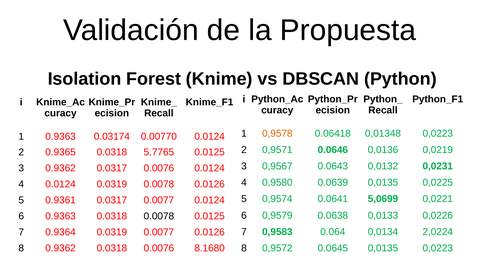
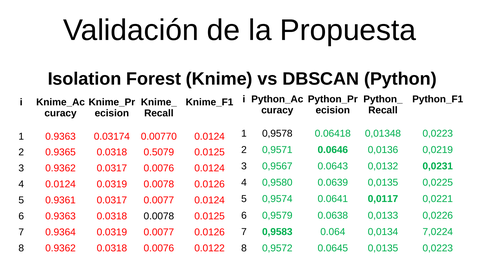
0,9578 colour: orange -> black (277, 134)
5.7765: 5.7765 -> 0.5079 (159, 152)
5,0699: 5,0699 -> 0,0117 (383, 199)
2,0224: 2,0224 -> 7,0224 (438, 232)
8.1680: 8.1680 -> 0.0122 (210, 248)
